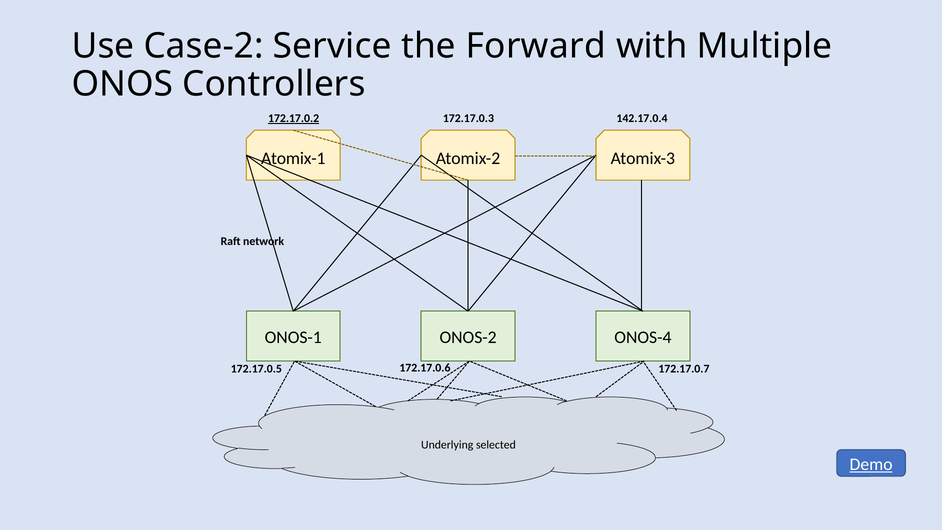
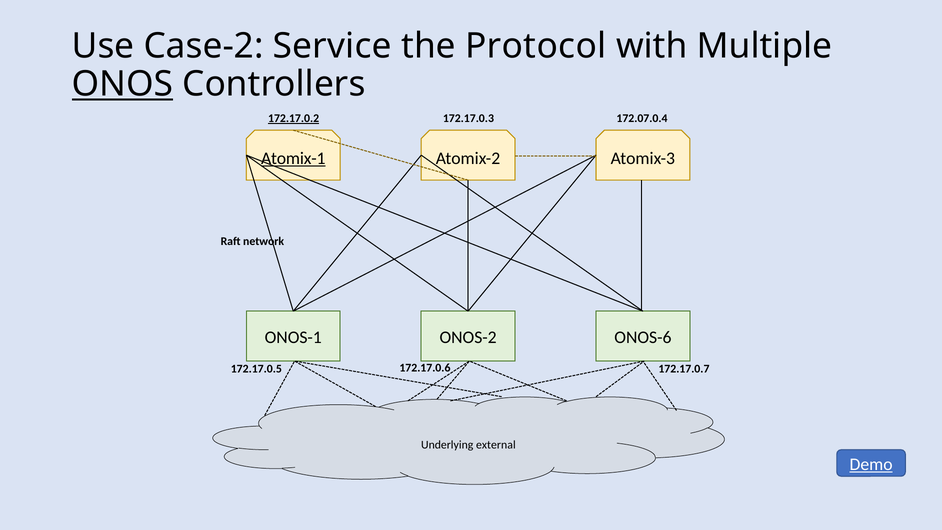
Forward: Forward -> Protocol (536, 46)
ONOS underline: none -> present (122, 84)
142.17.0.4: 142.17.0.4 -> 172.07.0.4 (642, 118)
Atomix-1 underline: none -> present (293, 158)
ONOS-4: ONOS-4 -> ONOS-6 (643, 337)
selected: selected -> external (496, 445)
